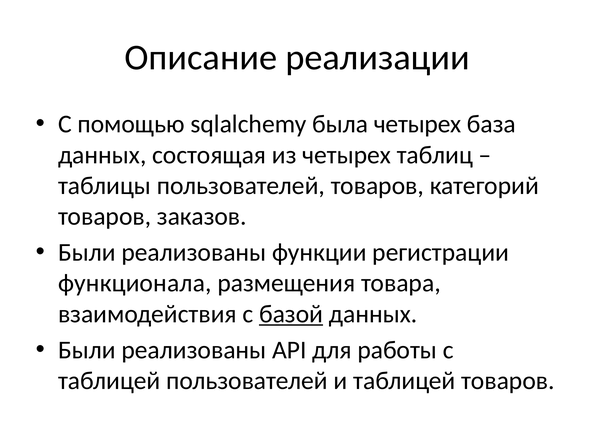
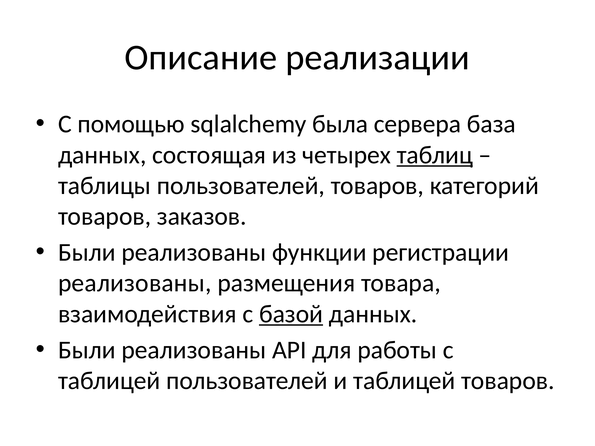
была четырех: четырех -> сервера (417, 124)
таблиц underline: none -> present (435, 155)
функционала: функционала -> реализованы (135, 283)
